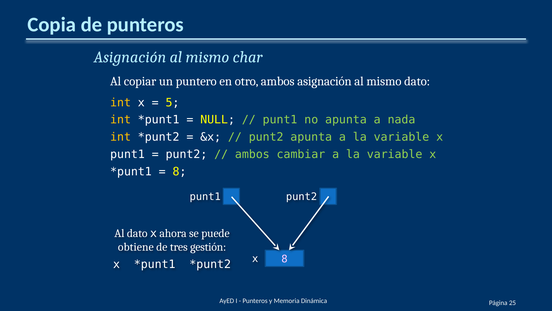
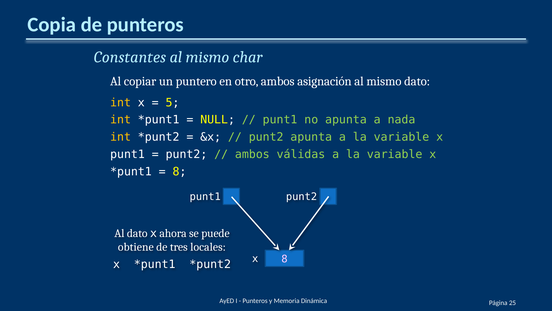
Asignación: Asignación -> Constantes (130, 57)
cambiar: cambiar -> válidas (301, 154)
gestión: gestión -> locales (208, 247)
